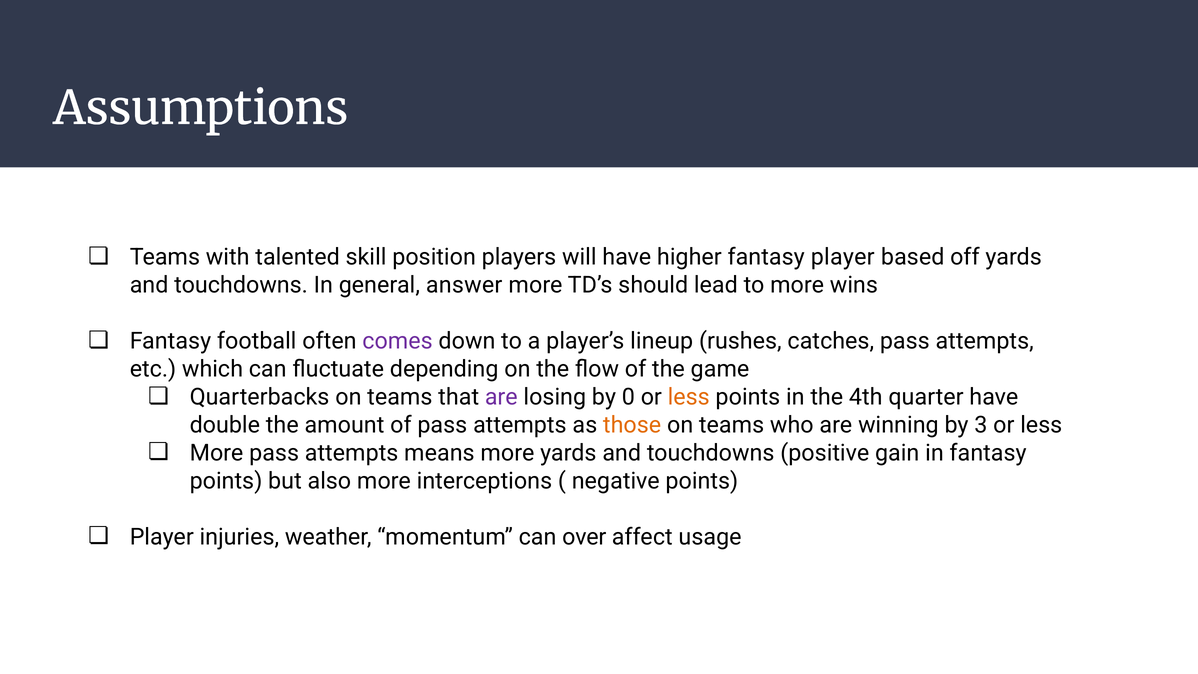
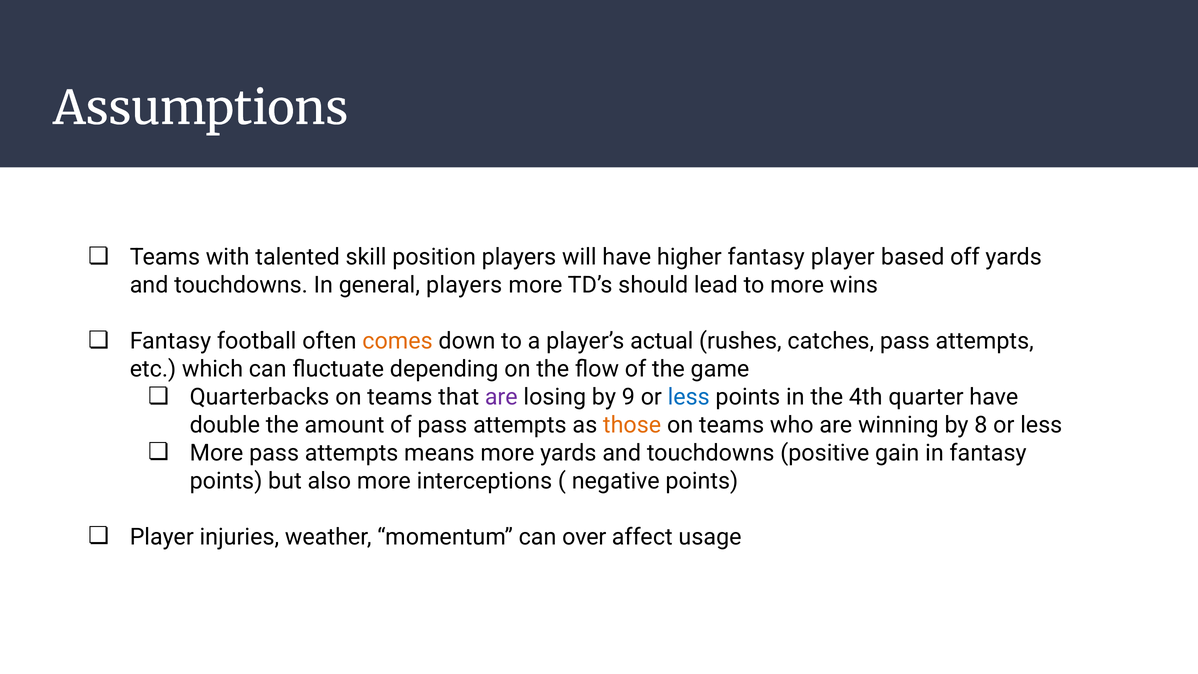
general answer: answer -> players (464, 285)
comes colour: purple -> orange (398, 341)
lineup: lineup -> actual (662, 341)
0: 0 -> 9 (628, 397)
less colour: orange -> blue (689, 397)
3: 3 -> 8 (981, 425)
